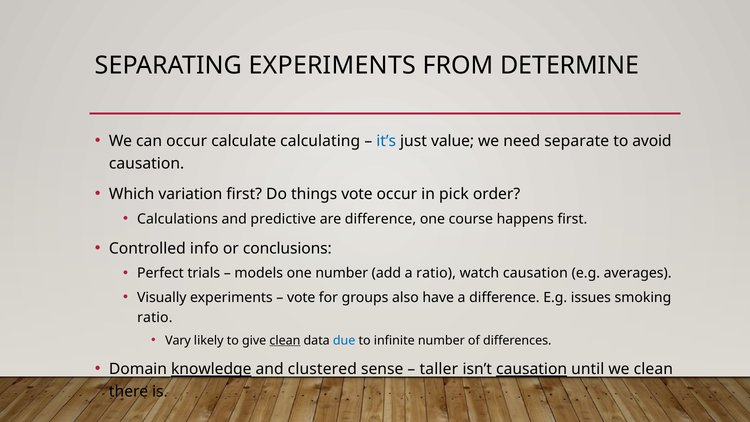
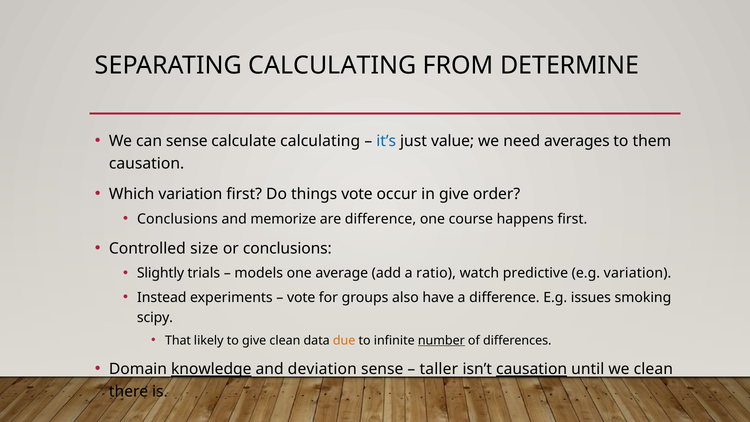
SEPARATING EXPERIMENTS: EXPERIMENTS -> CALCULATING (332, 66)
can occur: occur -> sense (187, 141)
separate: separate -> averages (577, 141)
avoid: avoid -> them (652, 141)
in pick: pick -> give (454, 194)
Calculations: Calculations -> Conclusions (177, 219)
predictive: predictive -> memorize (283, 219)
info: info -> size (204, 248)
Perfect: Perfect -> Slightly (160, 273)
one number: number -> average (342, 273)
watch causation: causation -> predictive (535, 273)
e.g averages: averages -> variation (638, 273)
Visually: Visually -> Instead (162, 297)
ratio: ratio -> scipy (155, 318)
Vary: Vary -> That (178, 340)
clean underline: present -> none (285, 340)
due colour: blue -> orange (344, 340)
number underline: none -> present (441, 340)
clustered: clustered -> deviation (322, 369)
